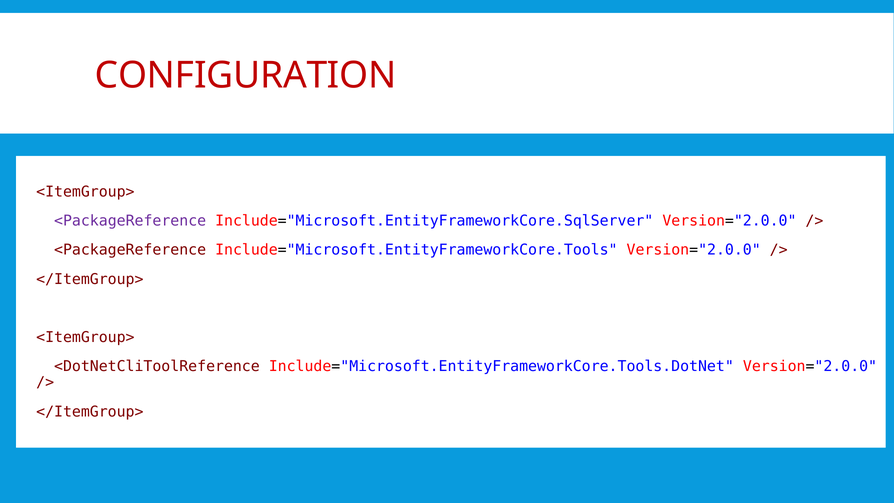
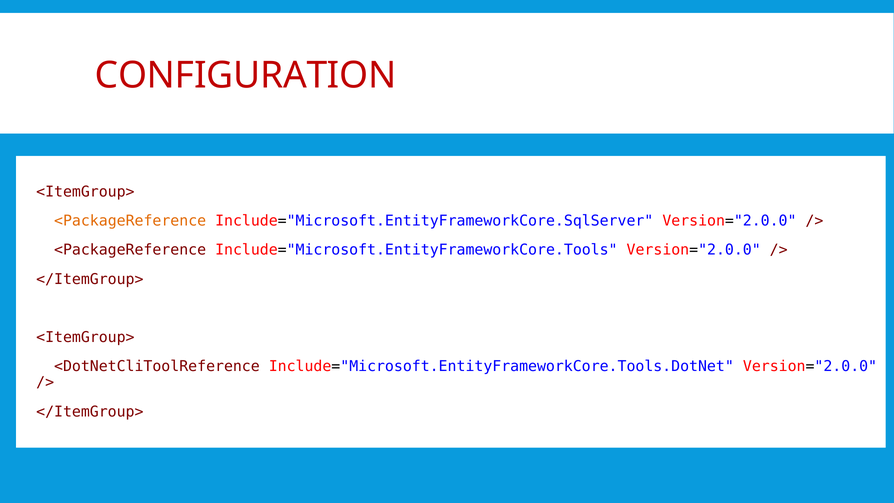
<PackageReference colour: purple -> orange (130, 221)
